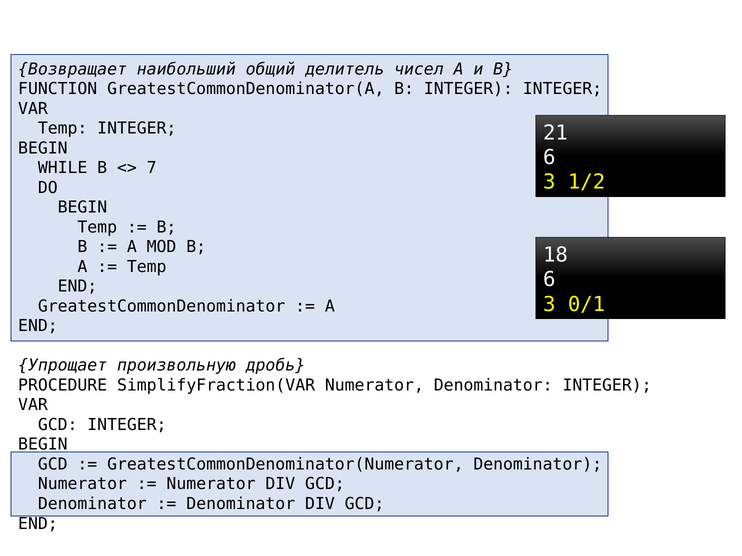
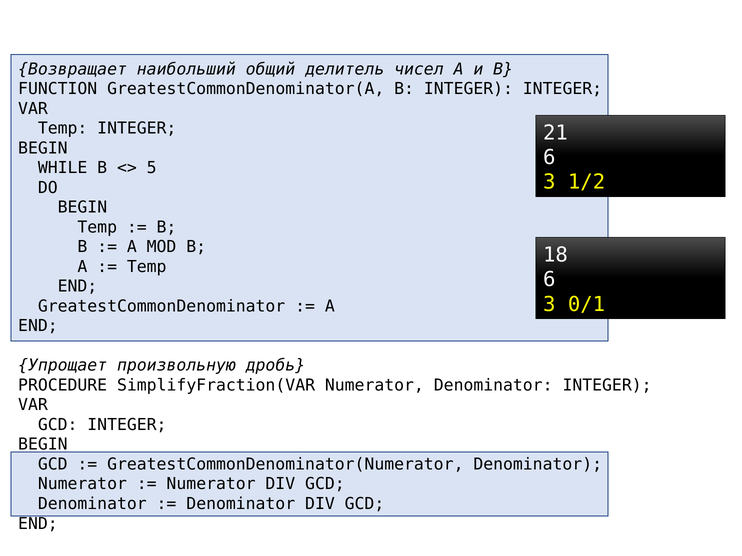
7: 7 -> 5 (152, 168)
